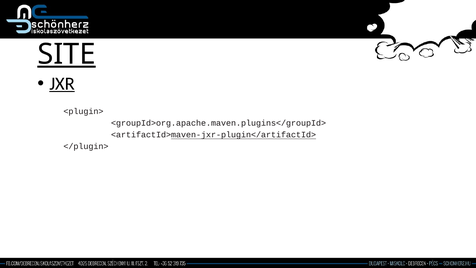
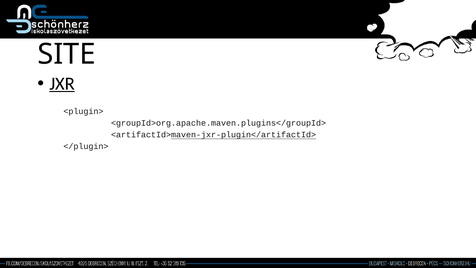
SITE underline: present -> none (67, 54)
